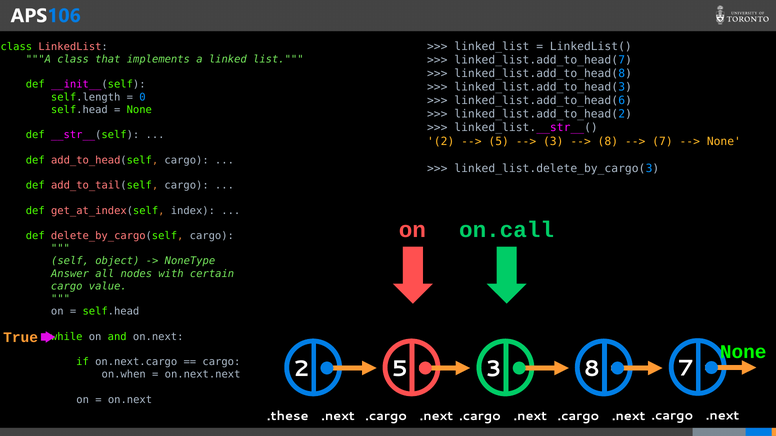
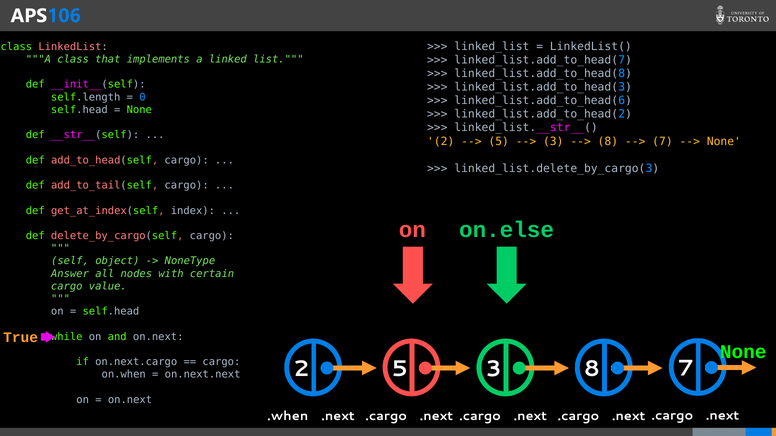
on.call: on.call -> on.else (507, 230)
.these: .these -> .when (288, 417)
